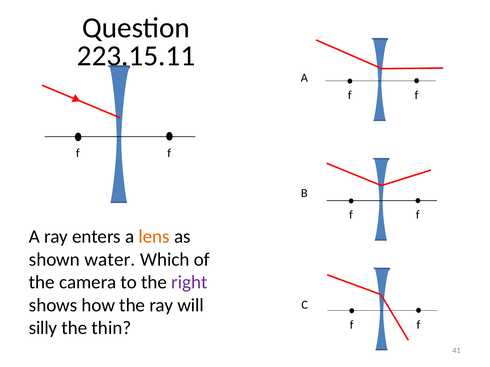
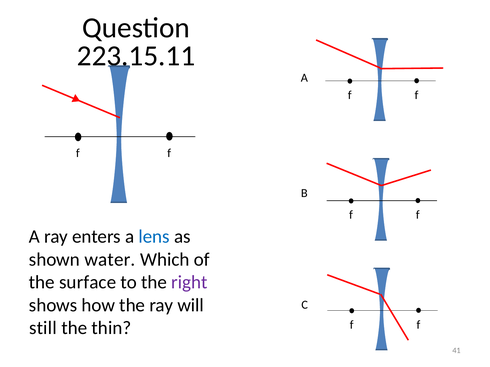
lens colour: orange -> blue (154, 237)
camera: camera -> surface (88, 283)
silly: silly -> still (43, 328)
